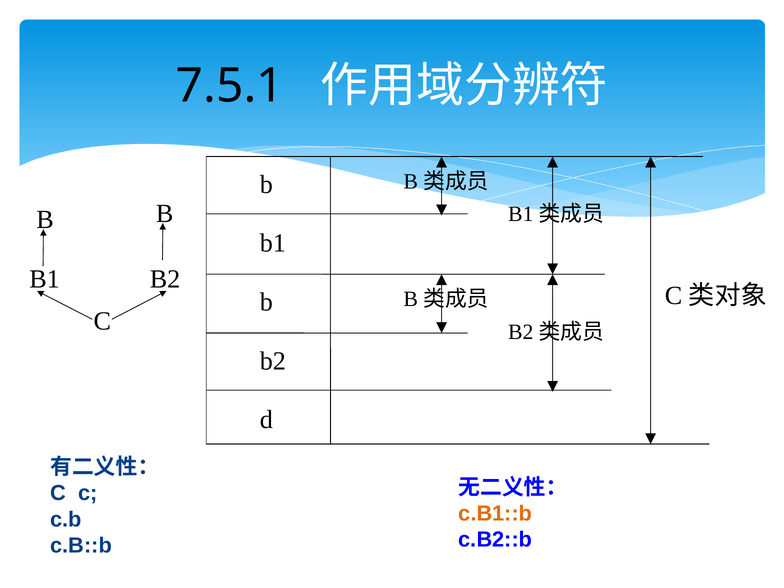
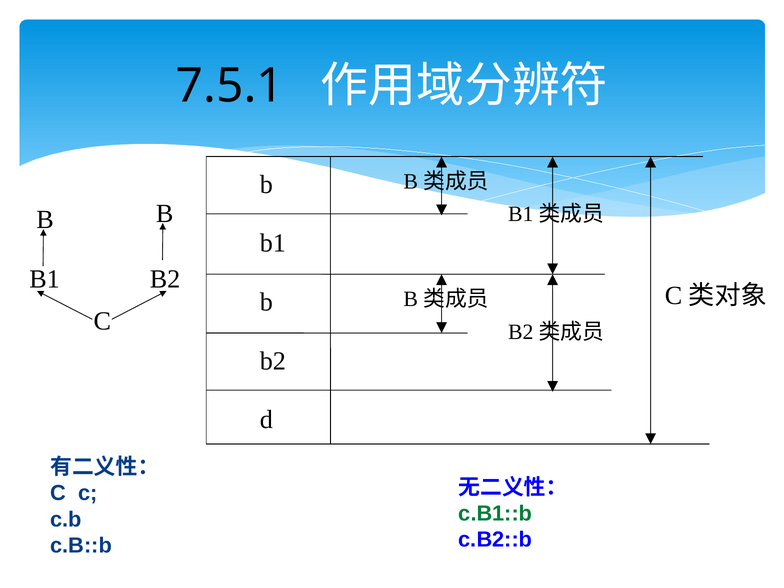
c.B1::b colour: orange -> green (495, 513)
